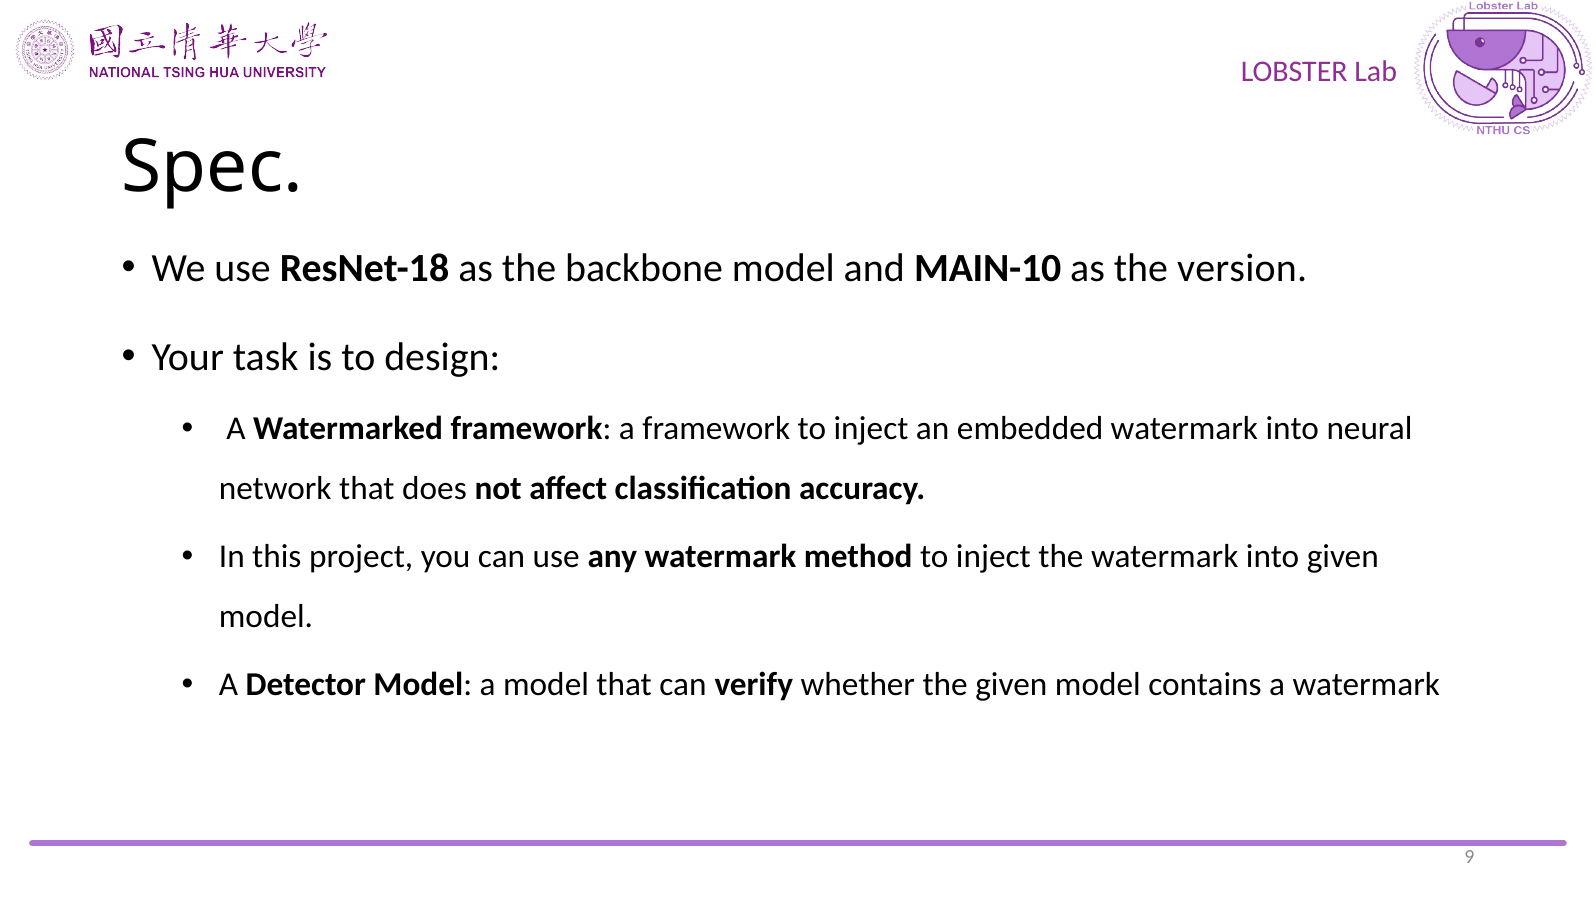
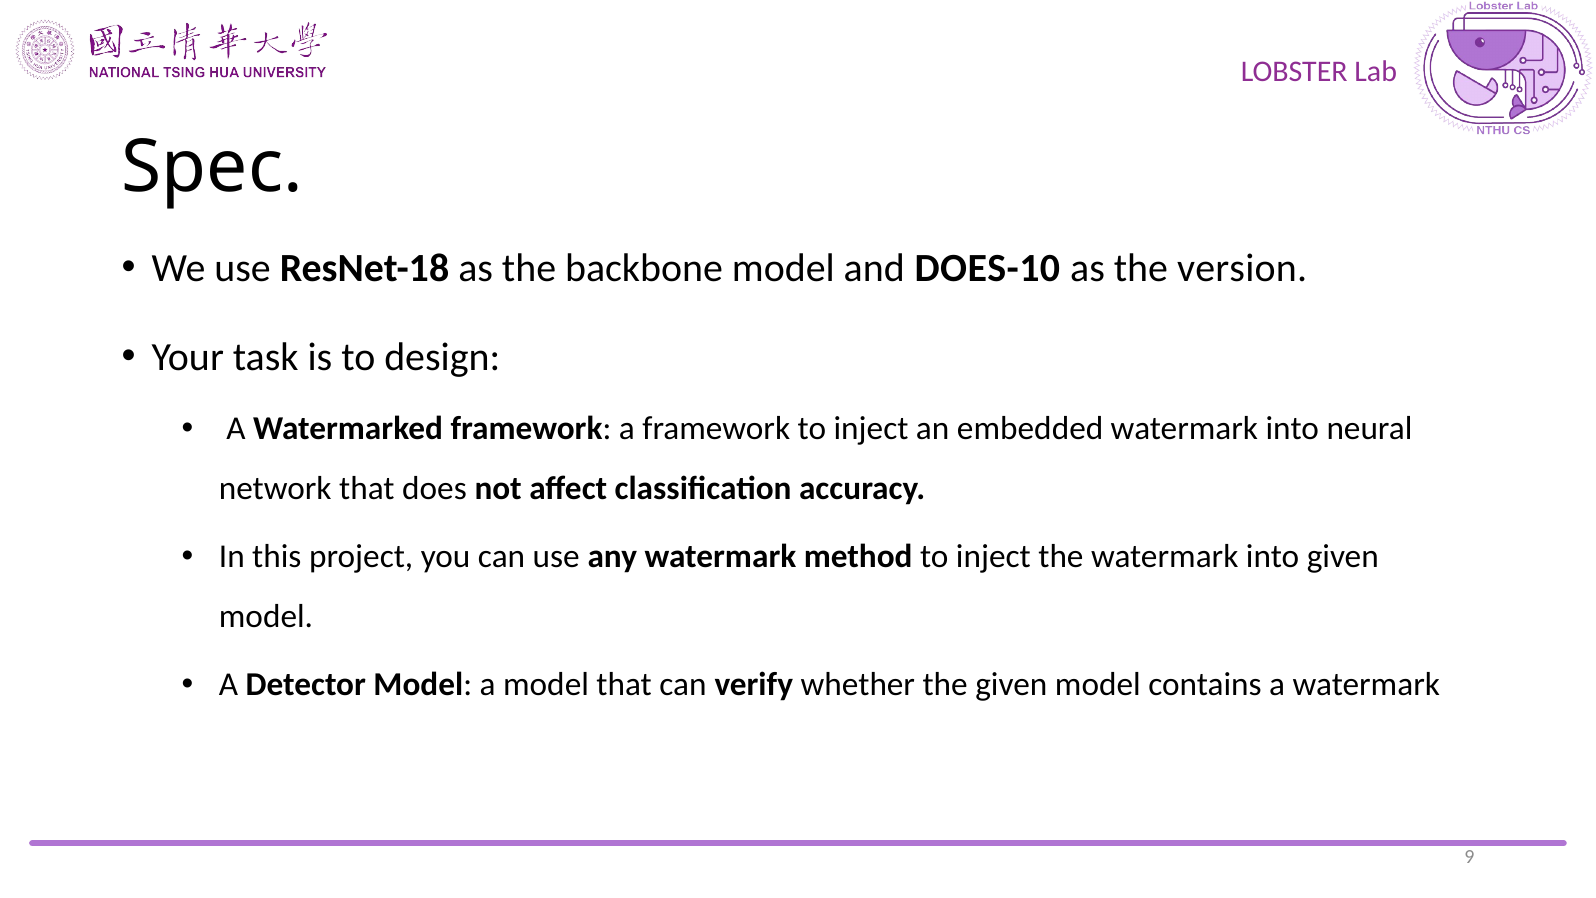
MAIN-10: MAIN-10 -> DOES-10 (987, 269)
